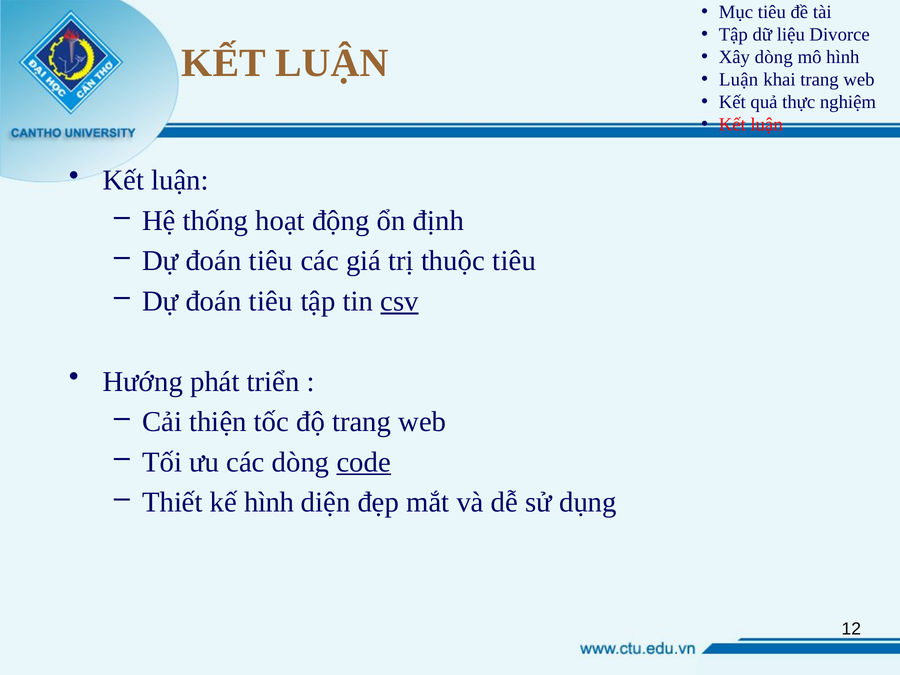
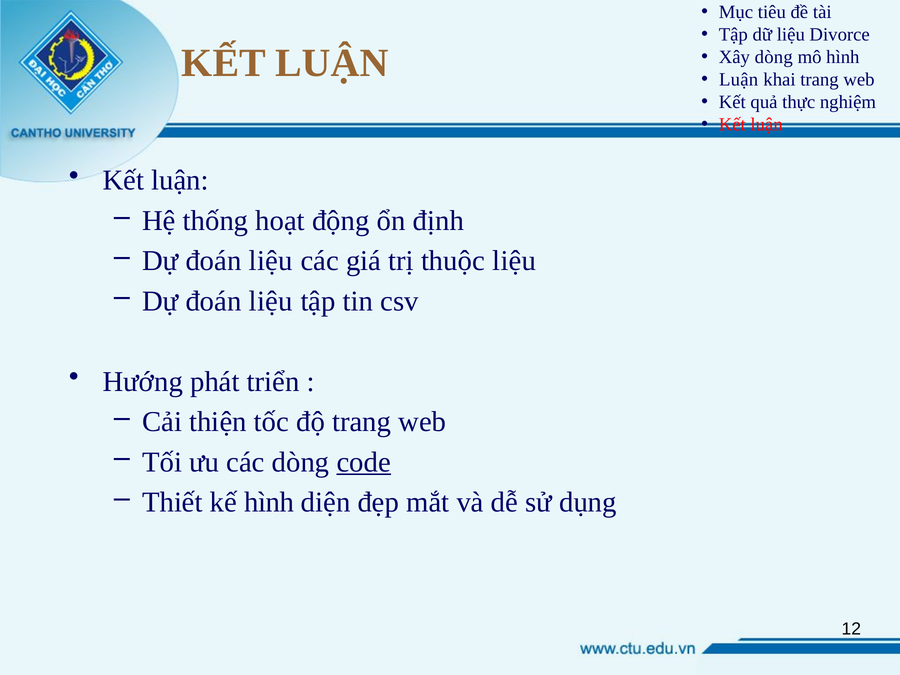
tiêu: tiêu -> liệu (271, 261)
thuộc tiêu: tiêu -> liệu (514, 261)
tiêu: tiêu -> liệu (271, 301)
csv underline: present -> none (400, 301)
